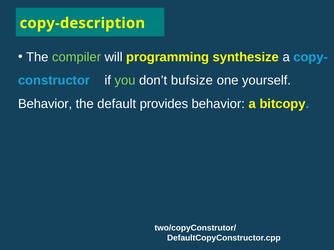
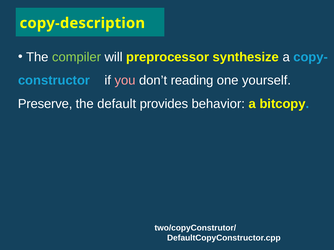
programming: programming -> preprocessor (168, 57)
you colour: light green -> pink (125, 81)
bufsize: bufsize -> reading (192, 81)
Behavior: Behavior -> Preserve (45, 104)
